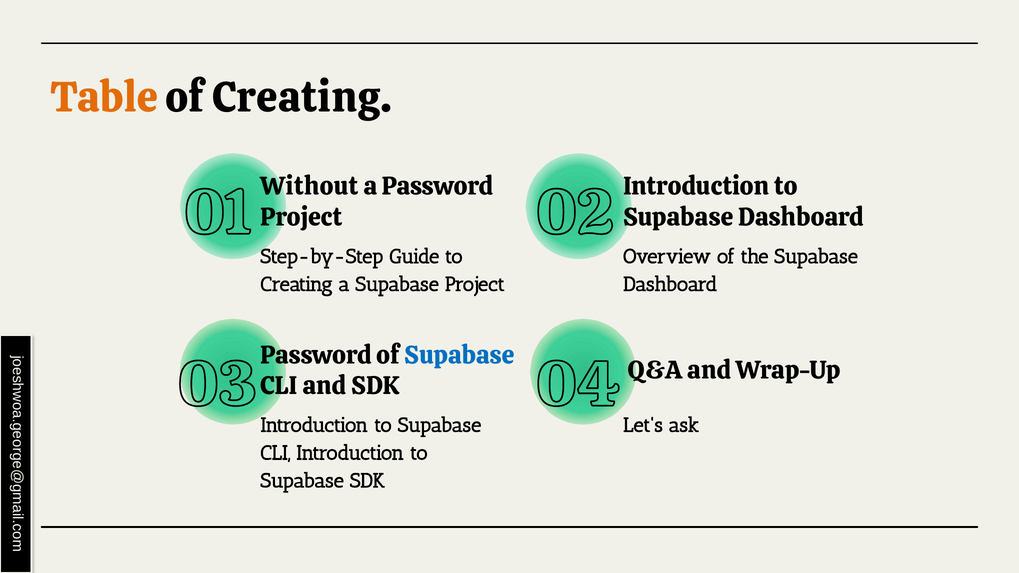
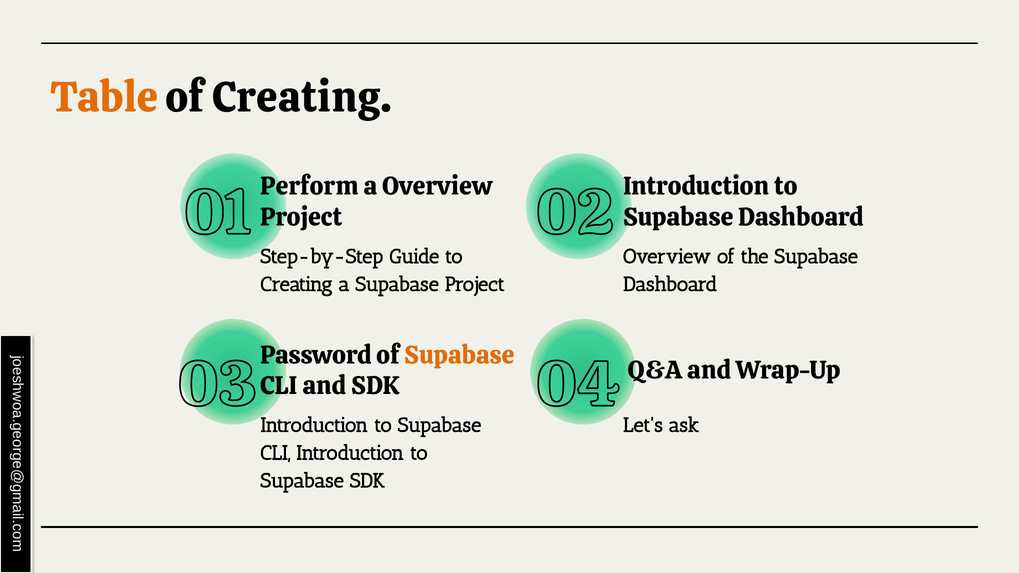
Without: Without -> Perform (310, 187)
a Password: Password -> Overview (437, 187)
Supabase colour: blue -> orange (459, 355)
